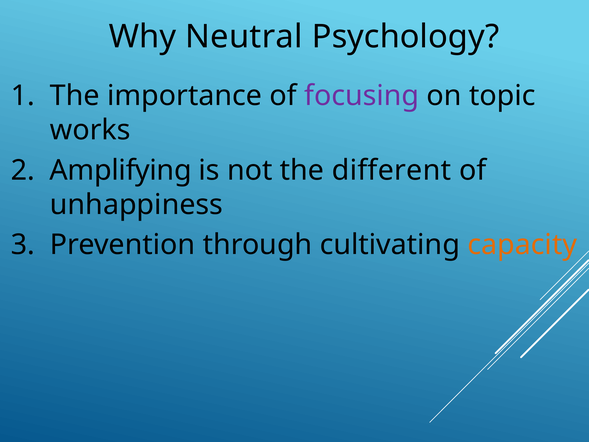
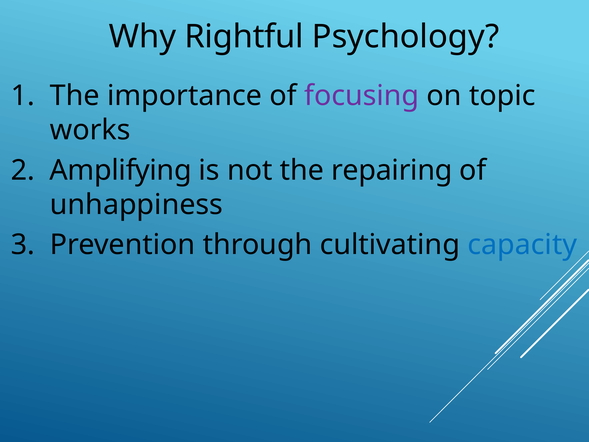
Neutral: Neutral -> Rightful (244, 37)
different: different -> repairing (392, 170)
capacity colour: orange -> blue (522, 245)
